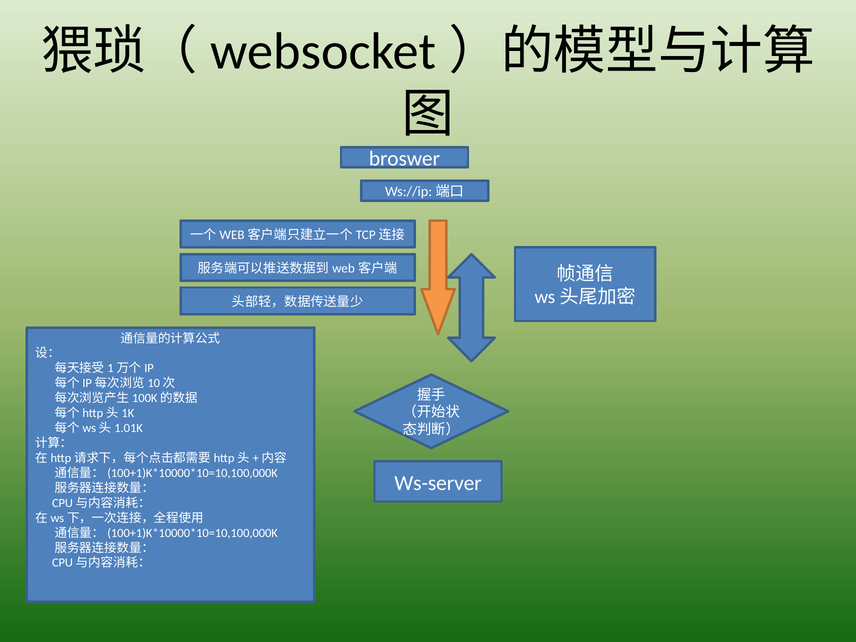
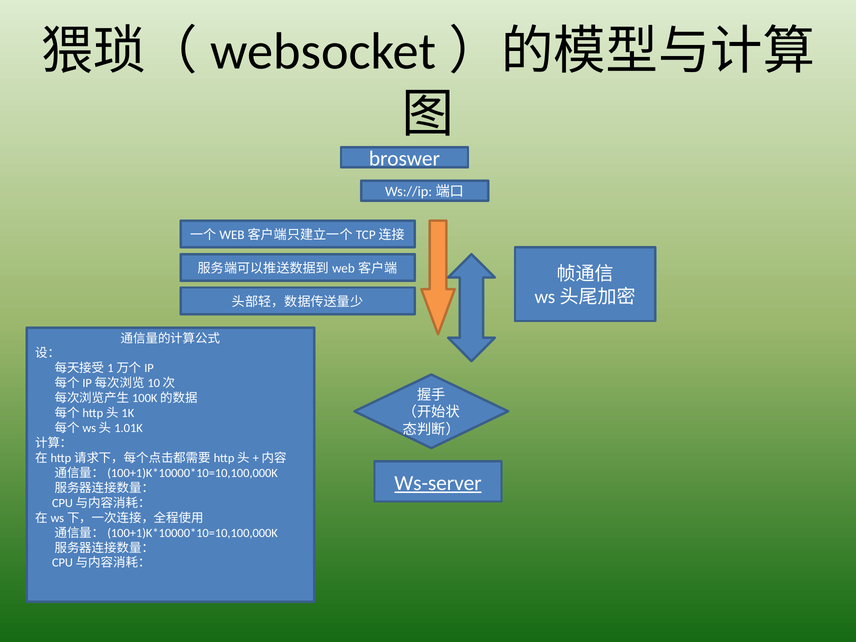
Ws-server underline: none -> present (438, 483)
